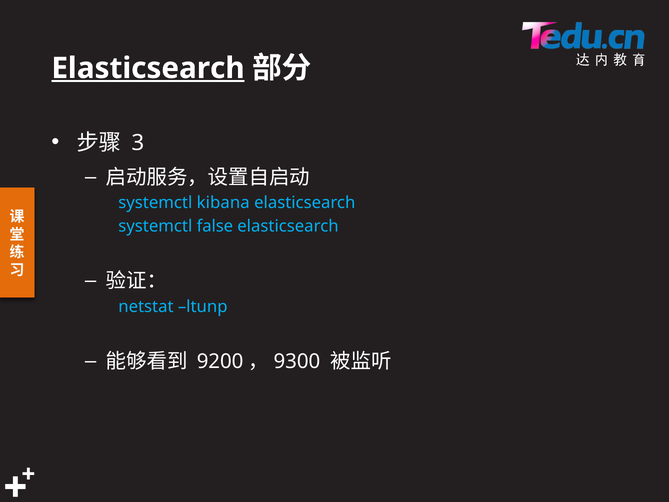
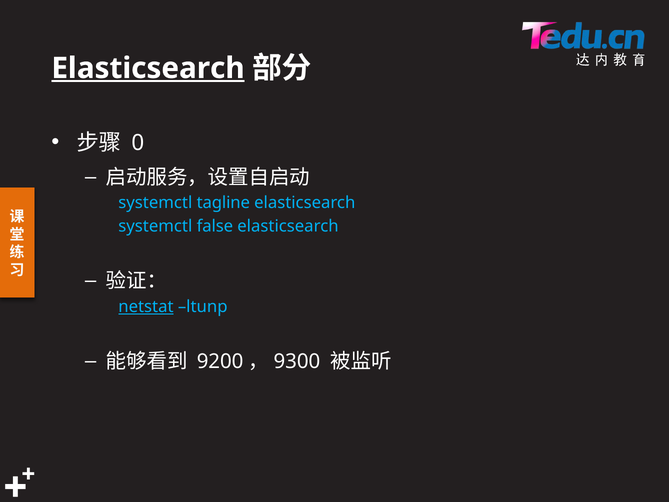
3: 3 -> 0 (138, 143)
kibana: kibana -> tagline (223, 203)
netstat underline: none -> present (146, 306)
